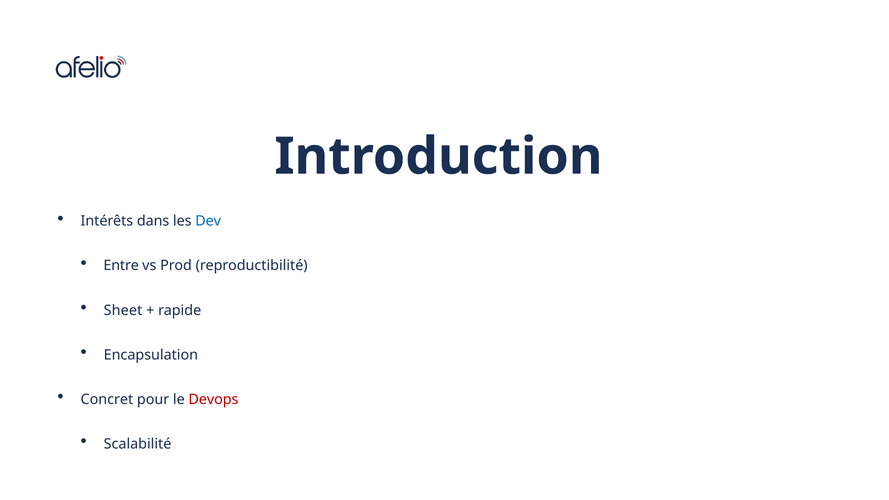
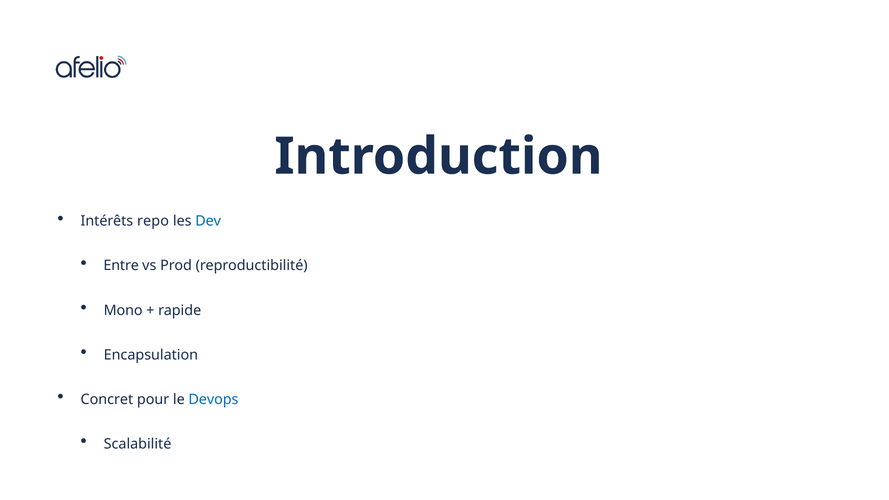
dans: dans -> repo (153, 221)
Sheet: Sheet -> Mono (123, 310)
Devops colour: red -> blue (213, 399)
